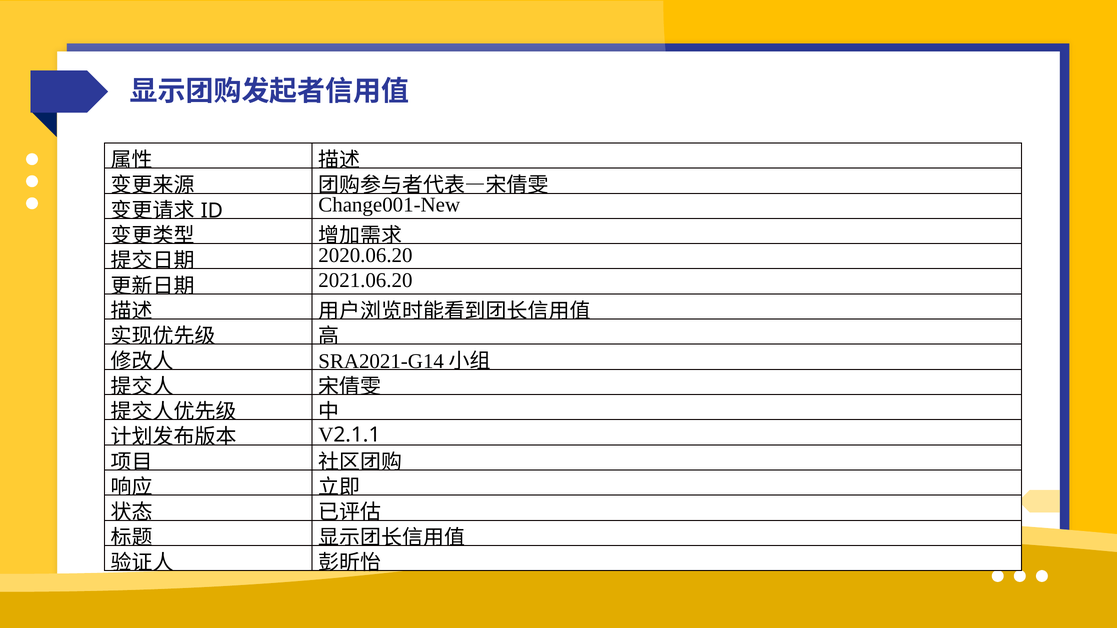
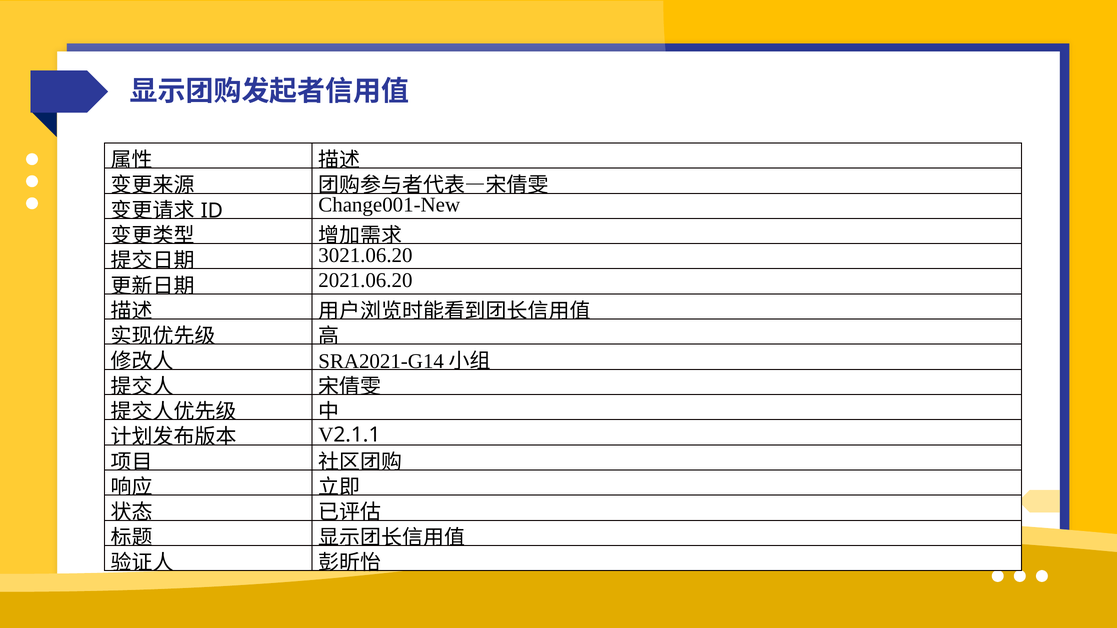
2020.06.20: 2020.06.20 -> 3021.06.20 (365, 255)
